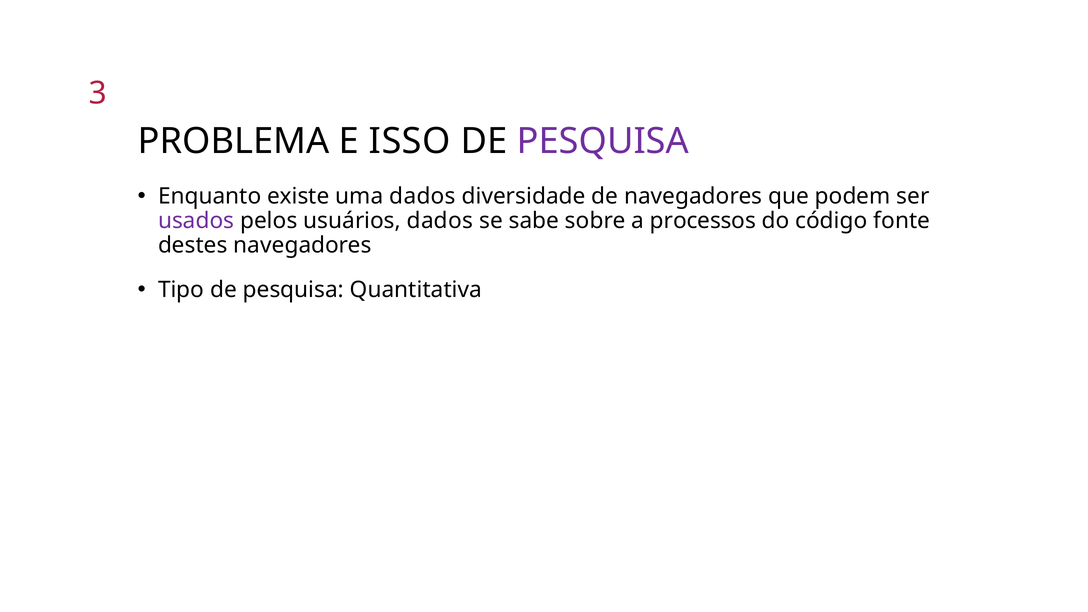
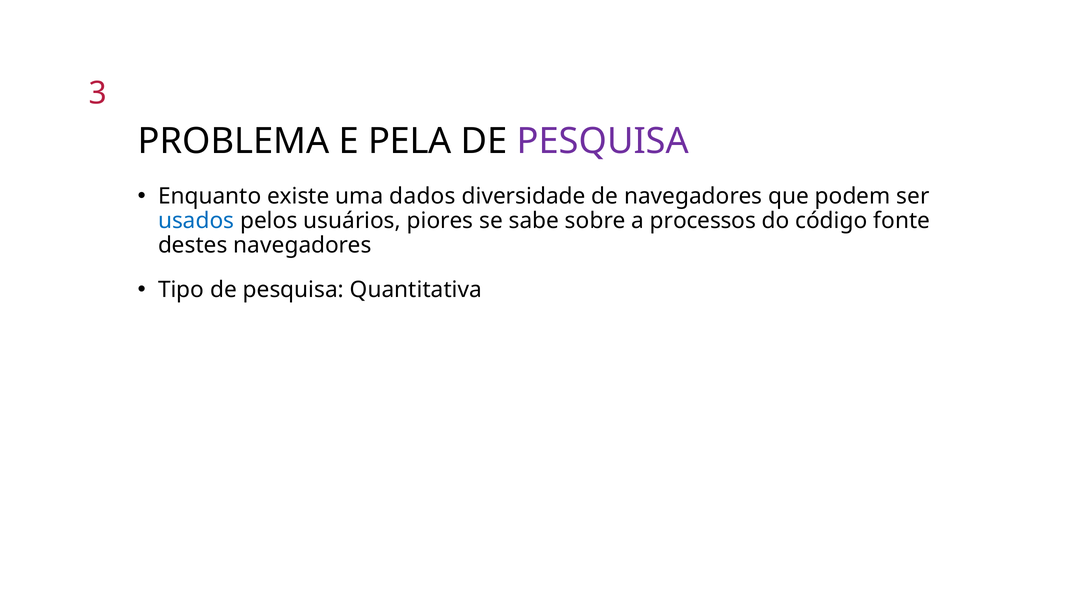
ISSO: ISSO -> PELA (410, 142)
usados colour: purple -> blue (196, 221)
usuários dados: dados -> piores (440, 221)
